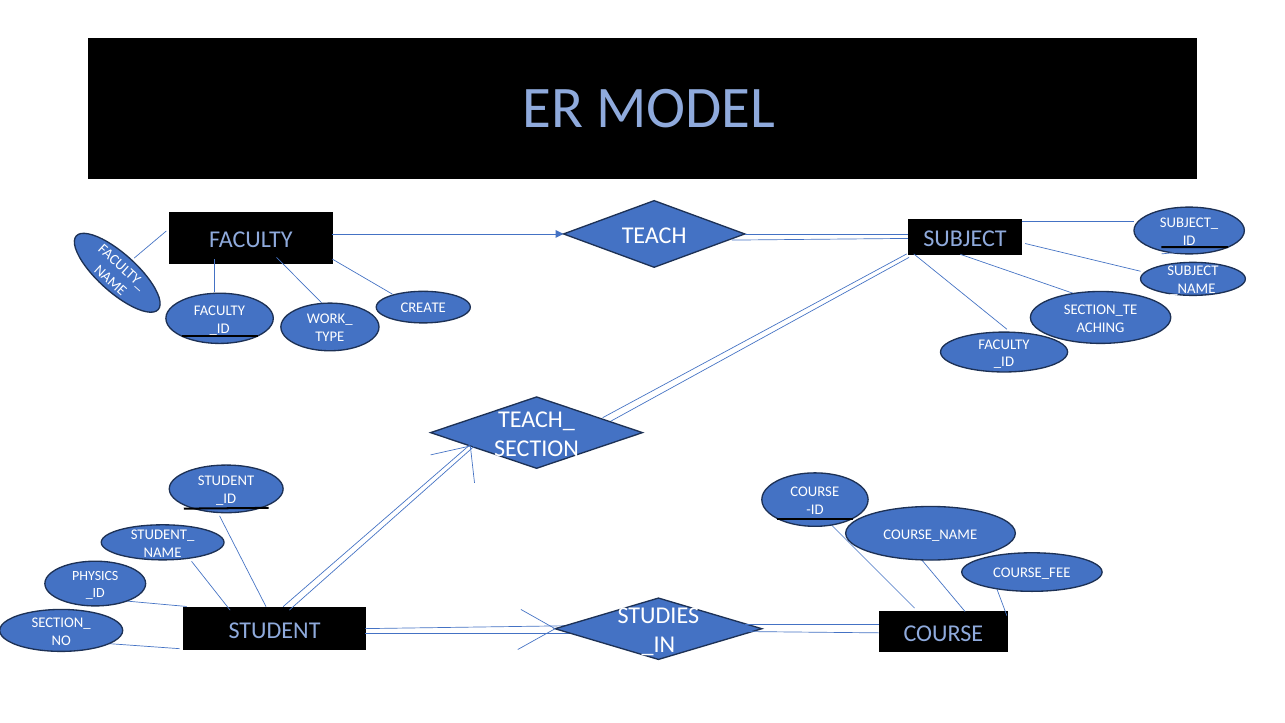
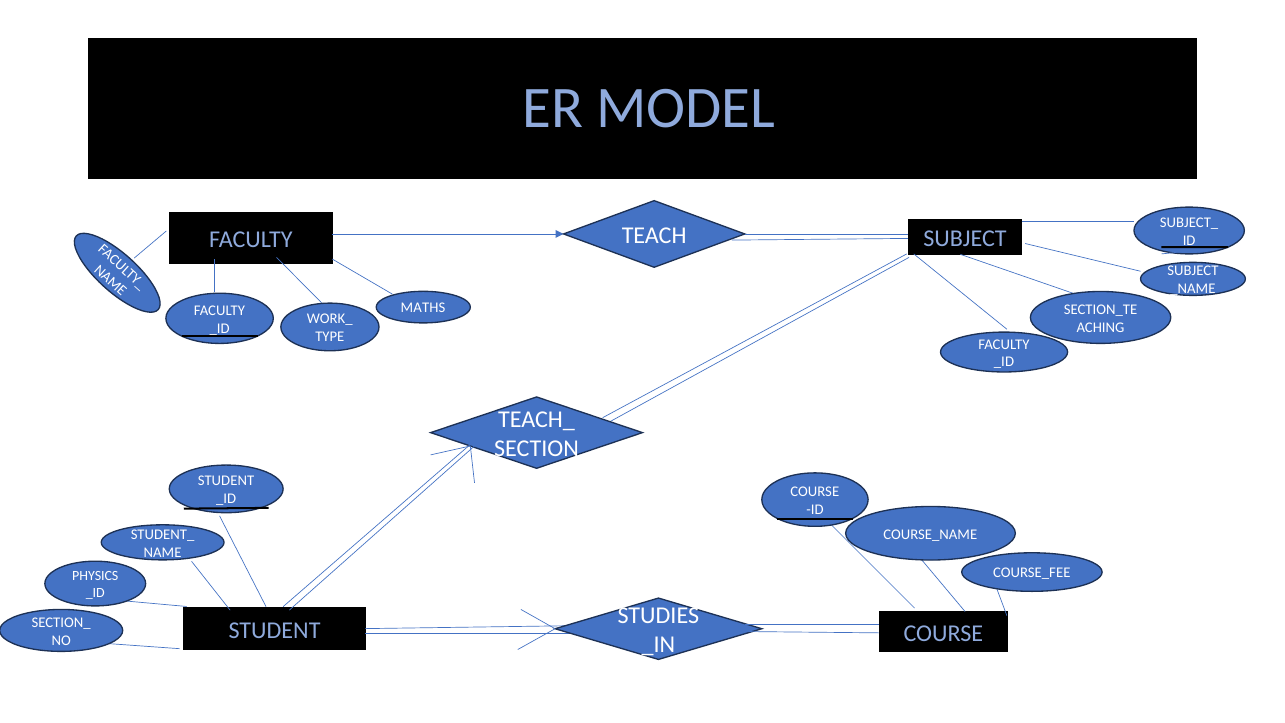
CREATE: CREATE -> MATHS (423, 308)
